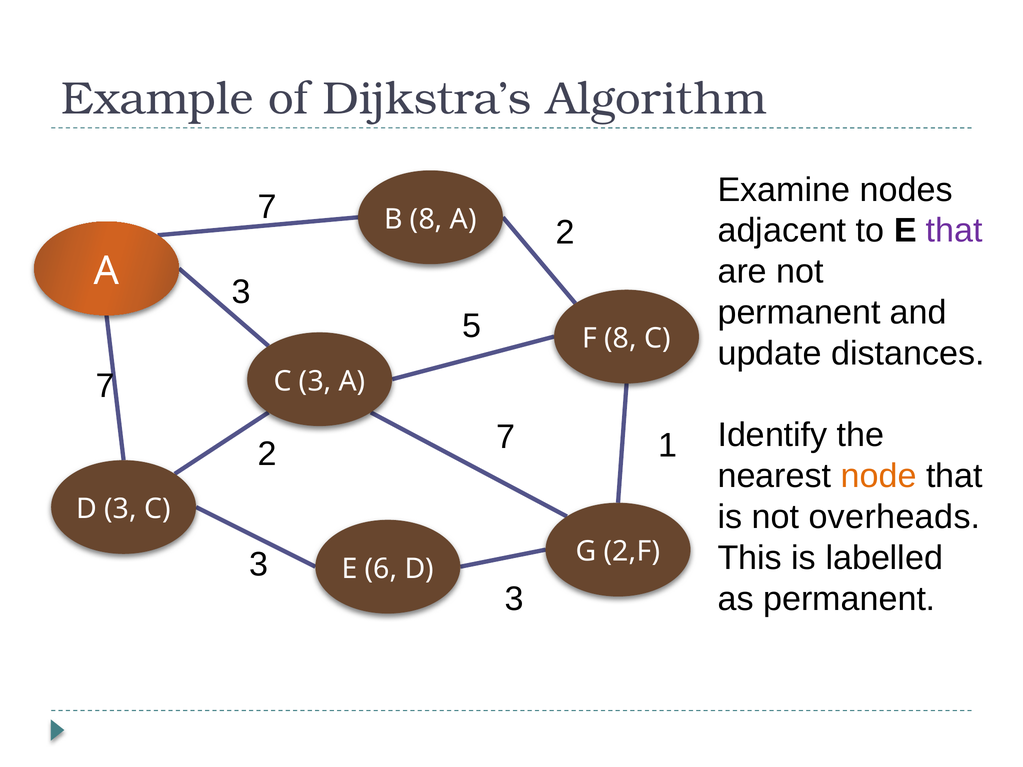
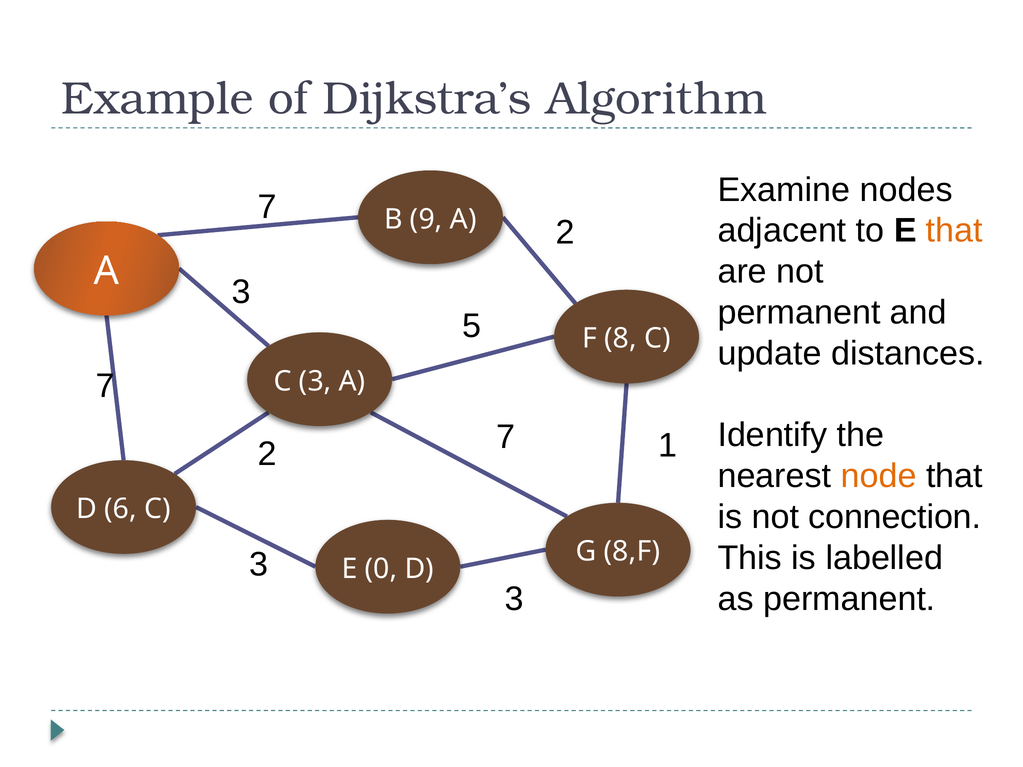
B 8: 8 -> 9 (426, 219)
that colour: purple -> orange (954, 231)
D 3: 3 -> 6 (121, 509)
overheads: overheads -> connection (895, 517)
2,F: 2,F -> 8,F (632, 552)
6: 6 -> 0 (381, 569)
